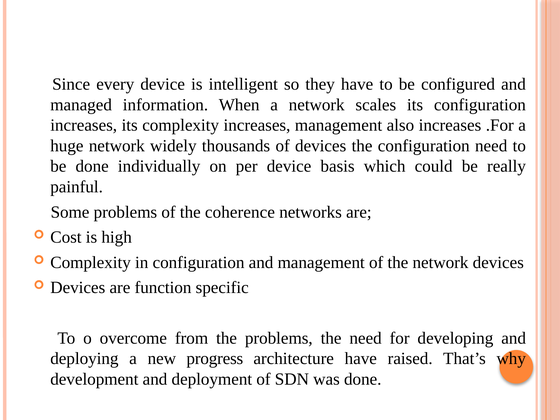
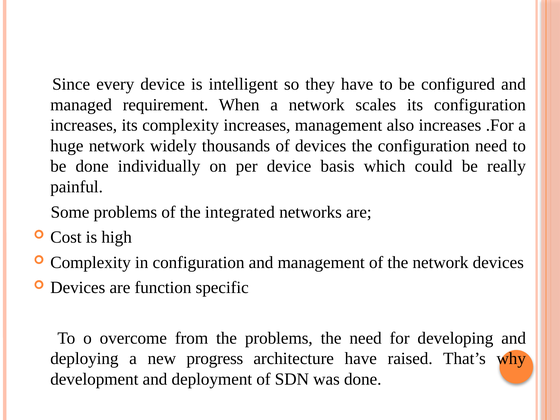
information: information -> requirement (166, 105)
coherence: coherence -> integrated (240, 212)
